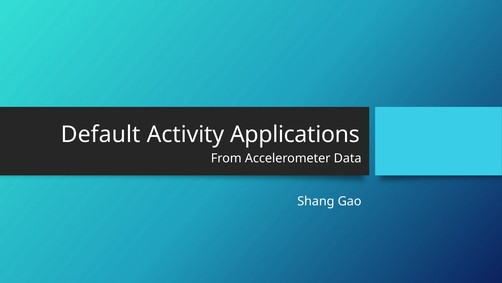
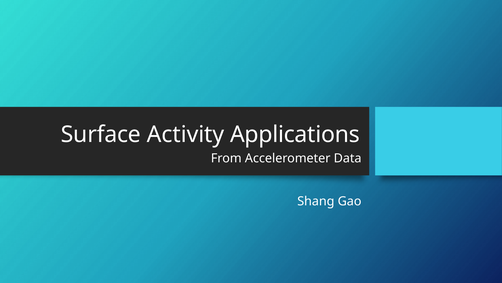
Default: Default -> Surface (101, 134)
